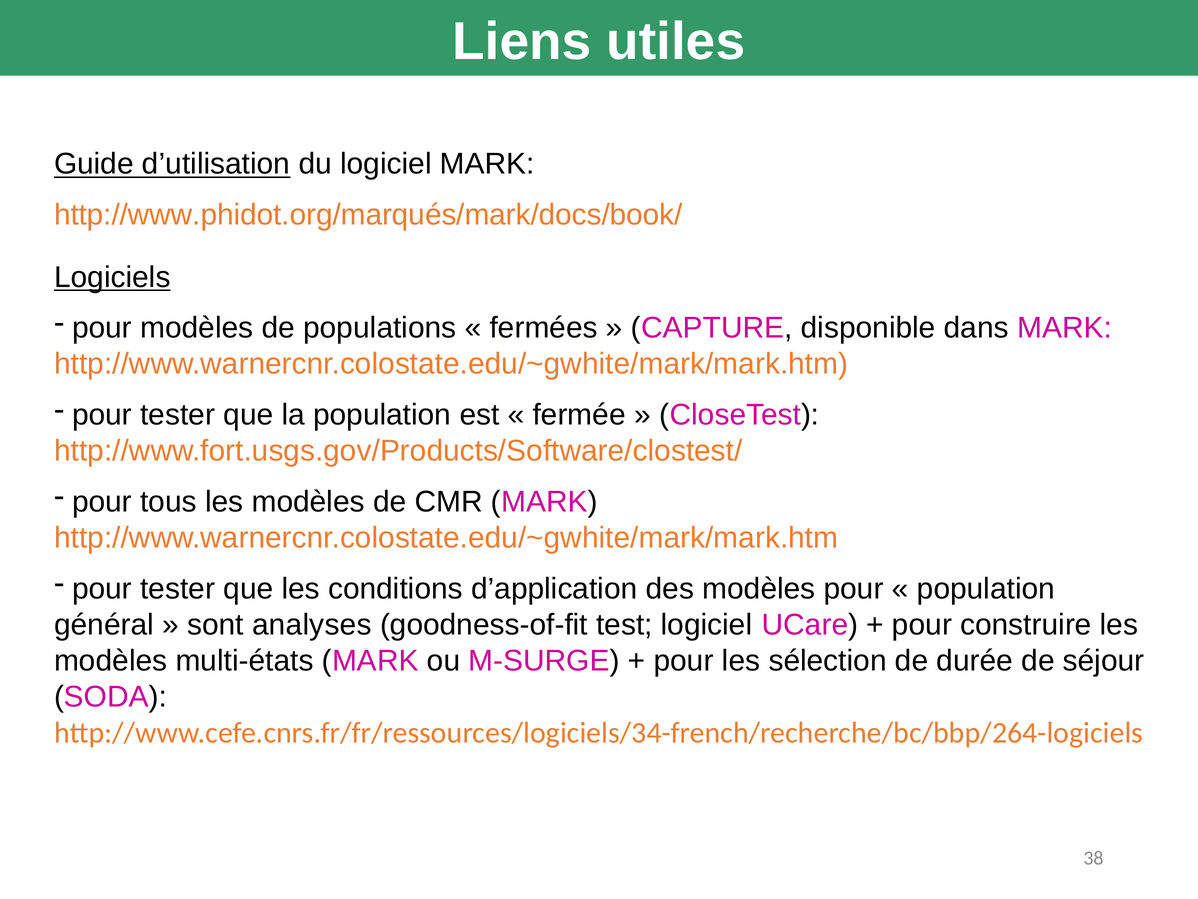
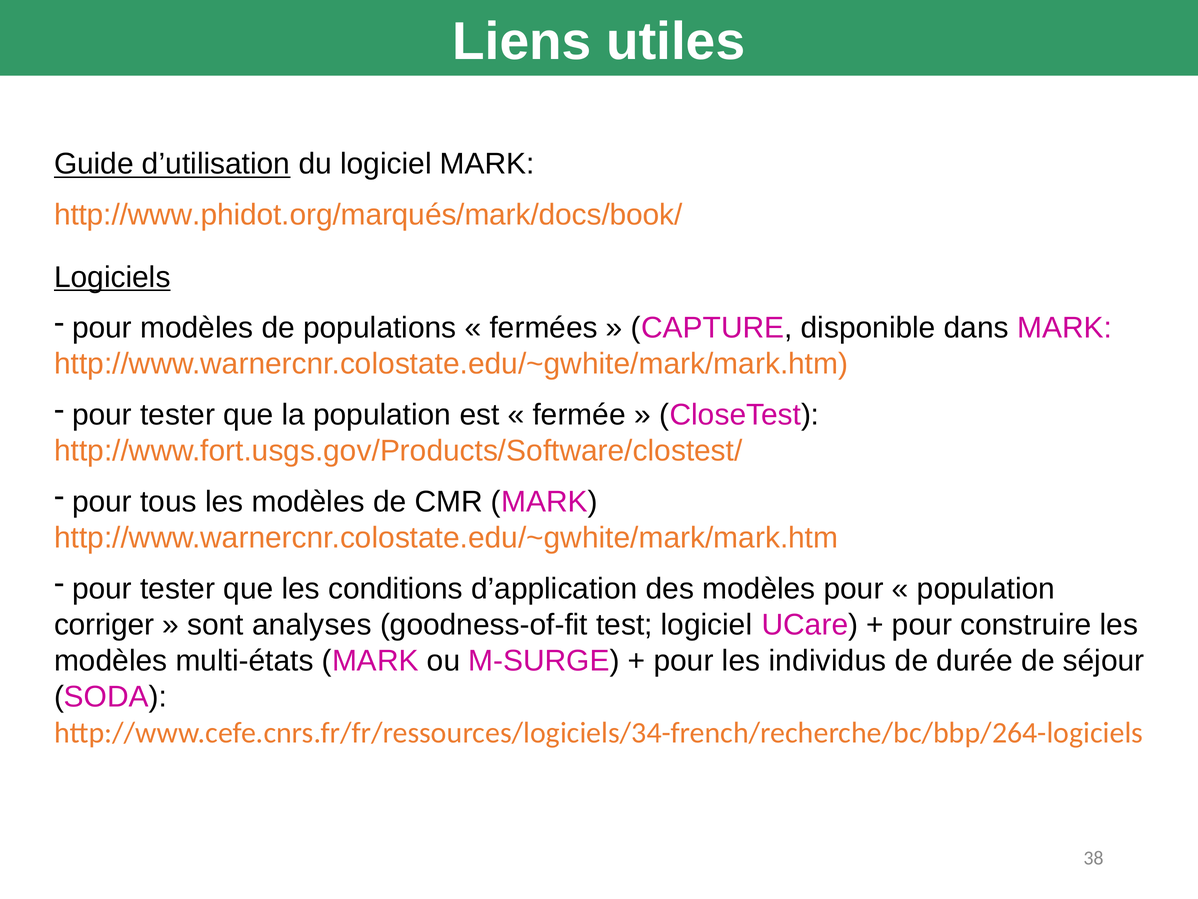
général: général -> corriger (104, 624)
sélection: sélection -> individus (828, 660)
